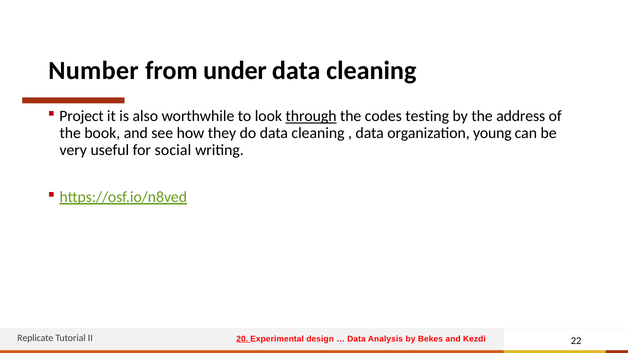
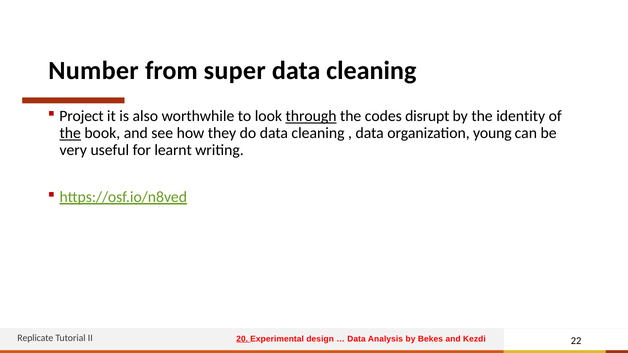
under: under -> super (235, 71)
testing: testing -> disrupt (427, 116)
address: address -> identity (521, 116)
the underline: none -> present (70, 133)
social: social -> learnt (173, 150)
